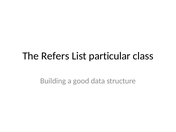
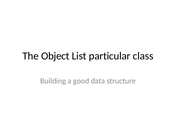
Refers: Refers -> Object (55, 56)
